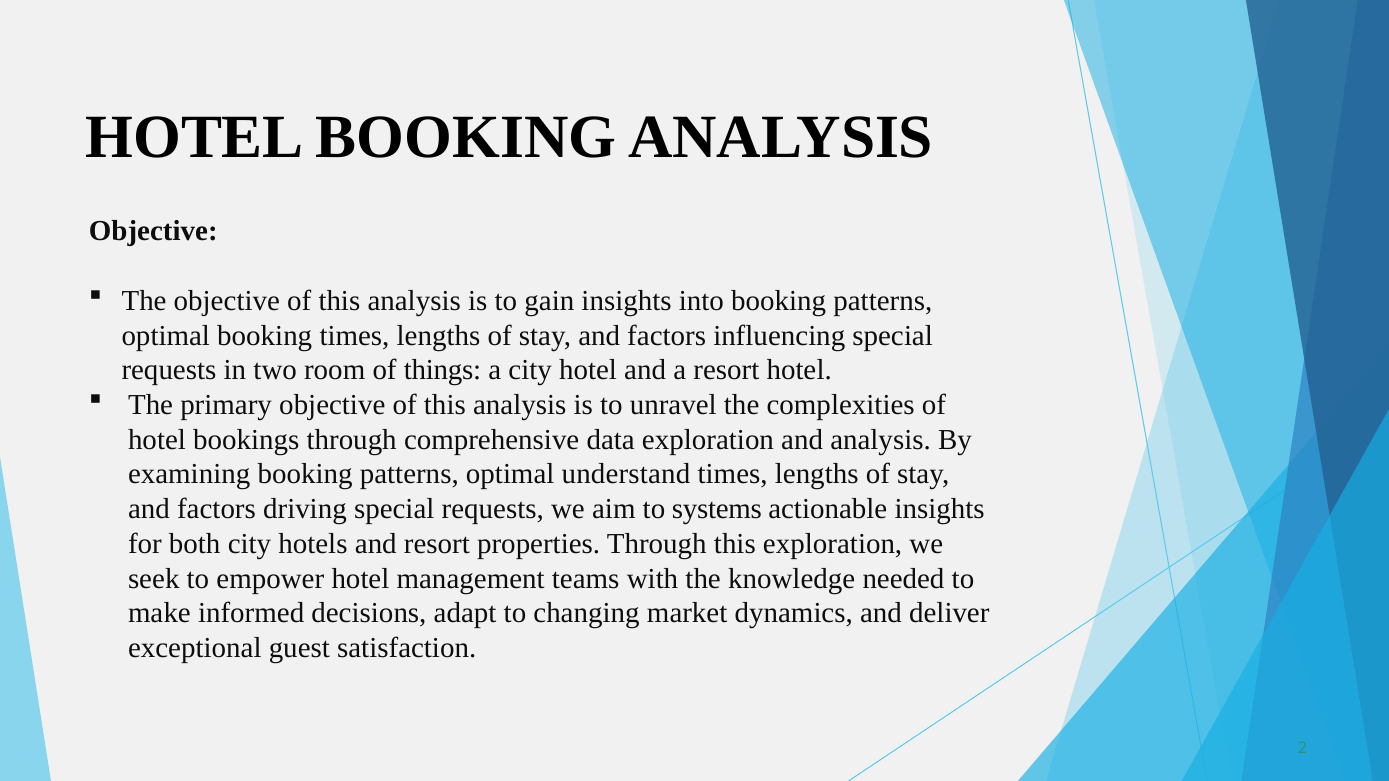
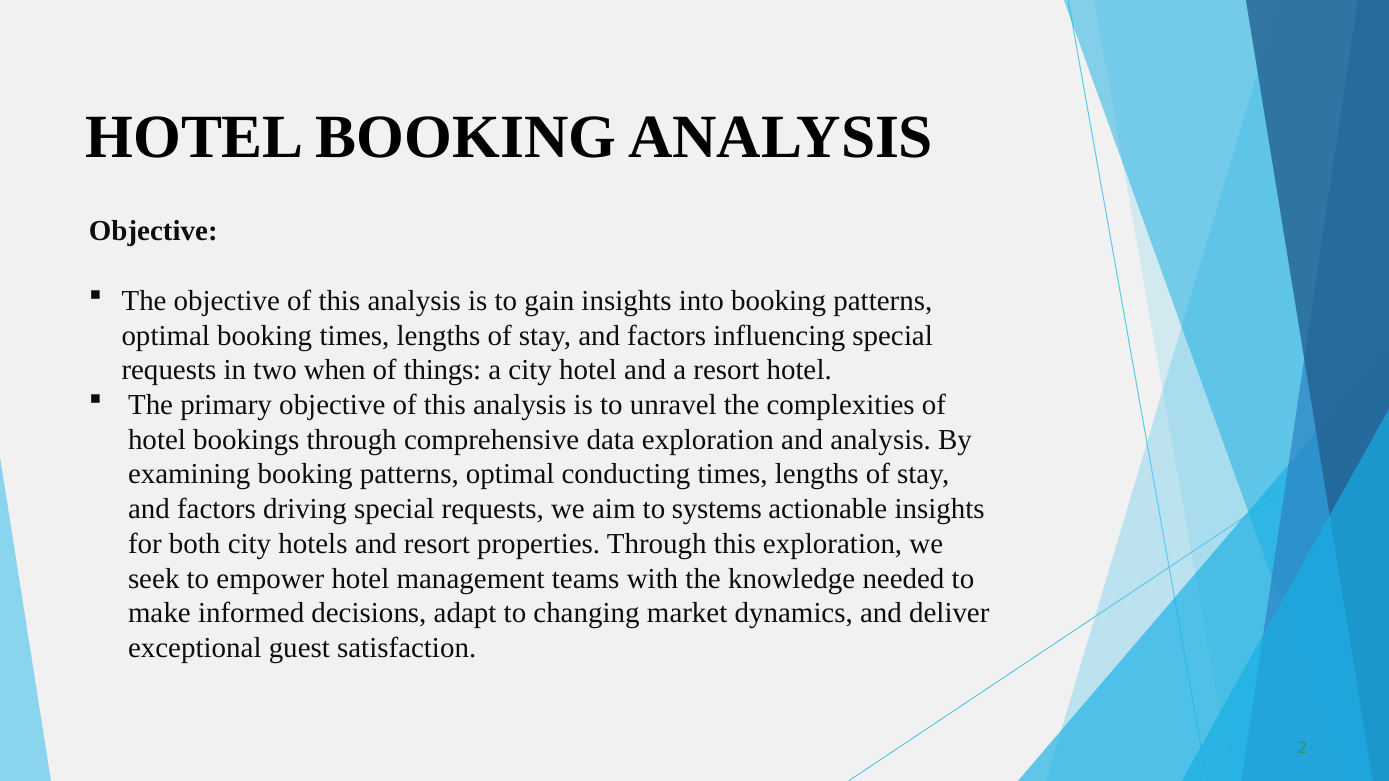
room: room -> when (335, 370)
understand: understand -> conducting (626, 475)
